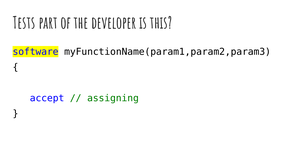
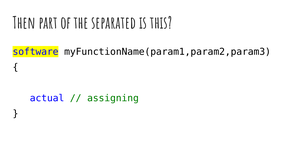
Tests: Tests -> Then (24, 23)
developer: developer -> separated (114, 23)
accept: accept -> actual (47, 98)
